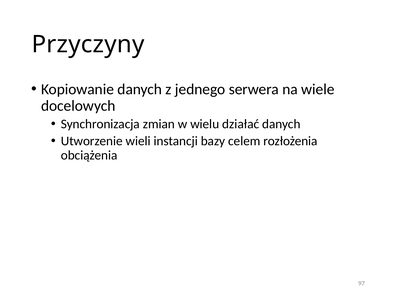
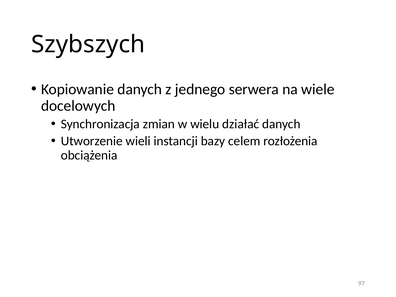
Przyczyny: Przyczyny -> Szybszych (88, 44)
